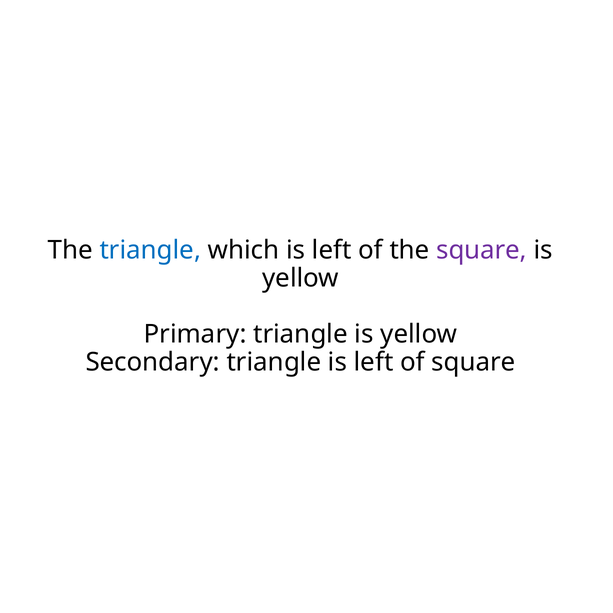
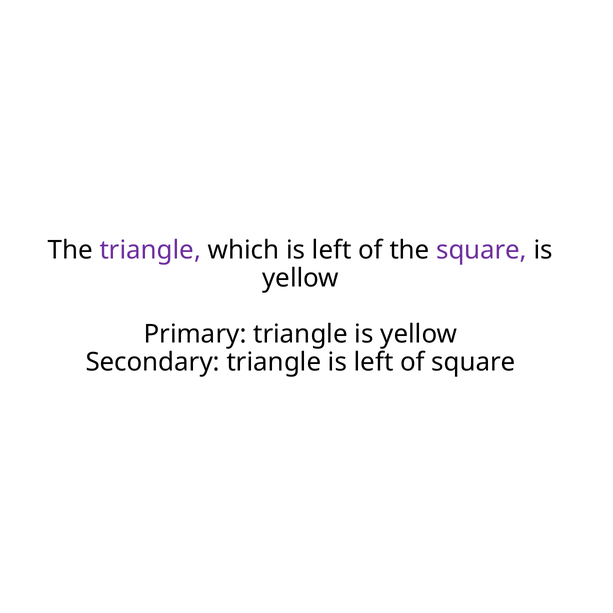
triangle colour: blue -> purple (150, 250)
